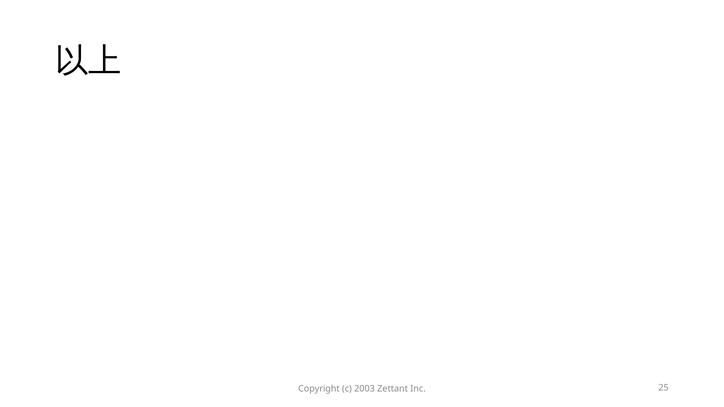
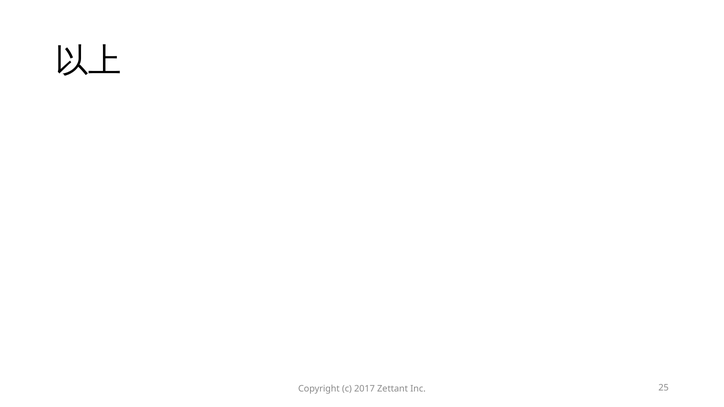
2003: 2003 -> 2017 (365, 389)
